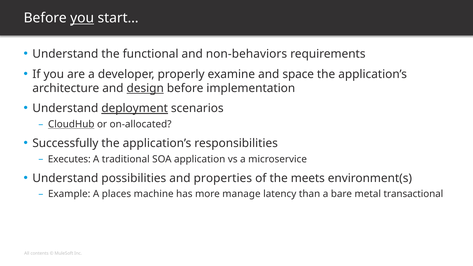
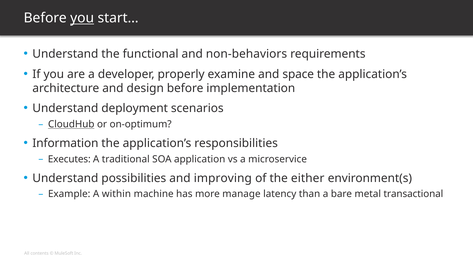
design underline: present -> none (145, 88)
deployment underline: present -> none (135, 108)
on-allocated: on-allocated -> on-optimum (141, 124)
Successfully: Successfully -> Information (65, 143)
properties: properties -> improving (223, 178)
meets: meets -> either (308, 178)
places: places -> within (116, 194)
